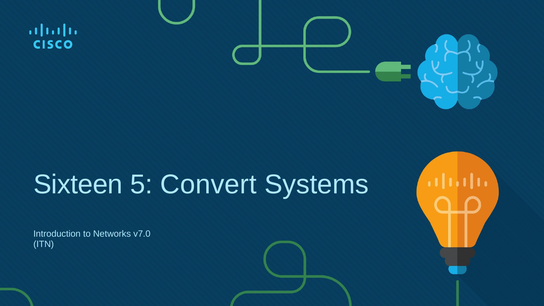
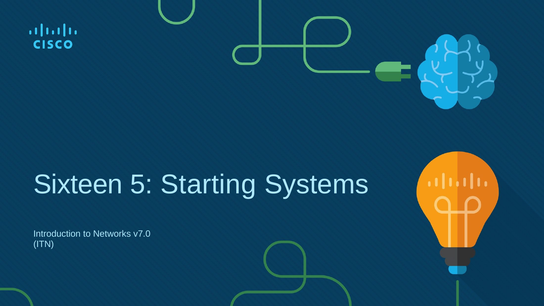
Convert: Convert -> Starting (208, 184)
